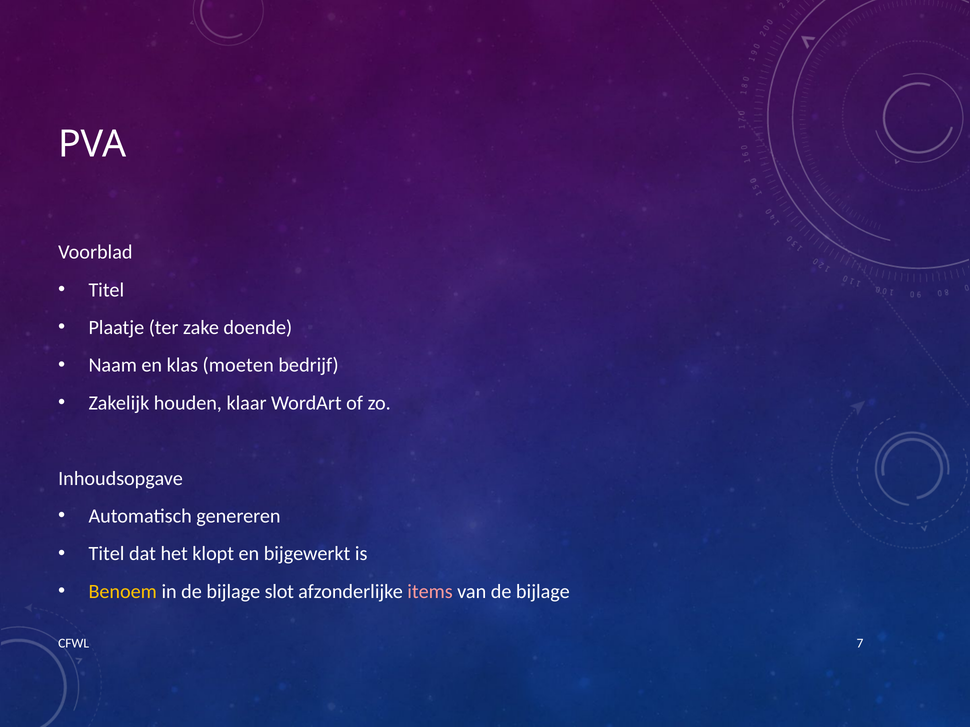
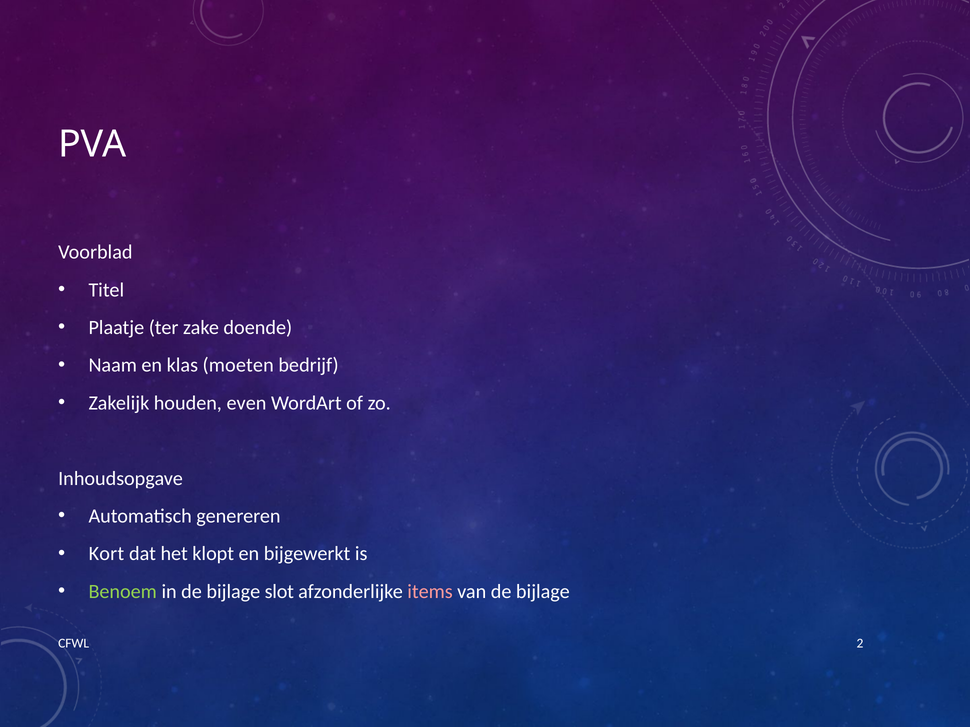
klaar: klaar -> even (246, 403)
Titel: Titel -> Kort (106, 554)
Benoem colour: yellow -> light green (123, 592)
7: 7 -> 2 (860, 644)
